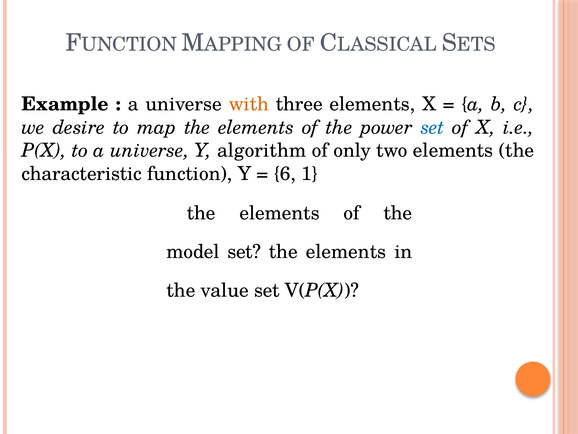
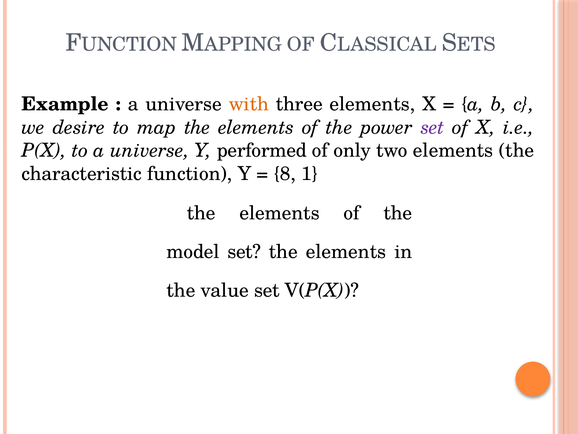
set colour: blue -> purple (433, 127)
algorithm: algorithm -> performed (262, 150)
6: 6 -> 8 (285, 173)
